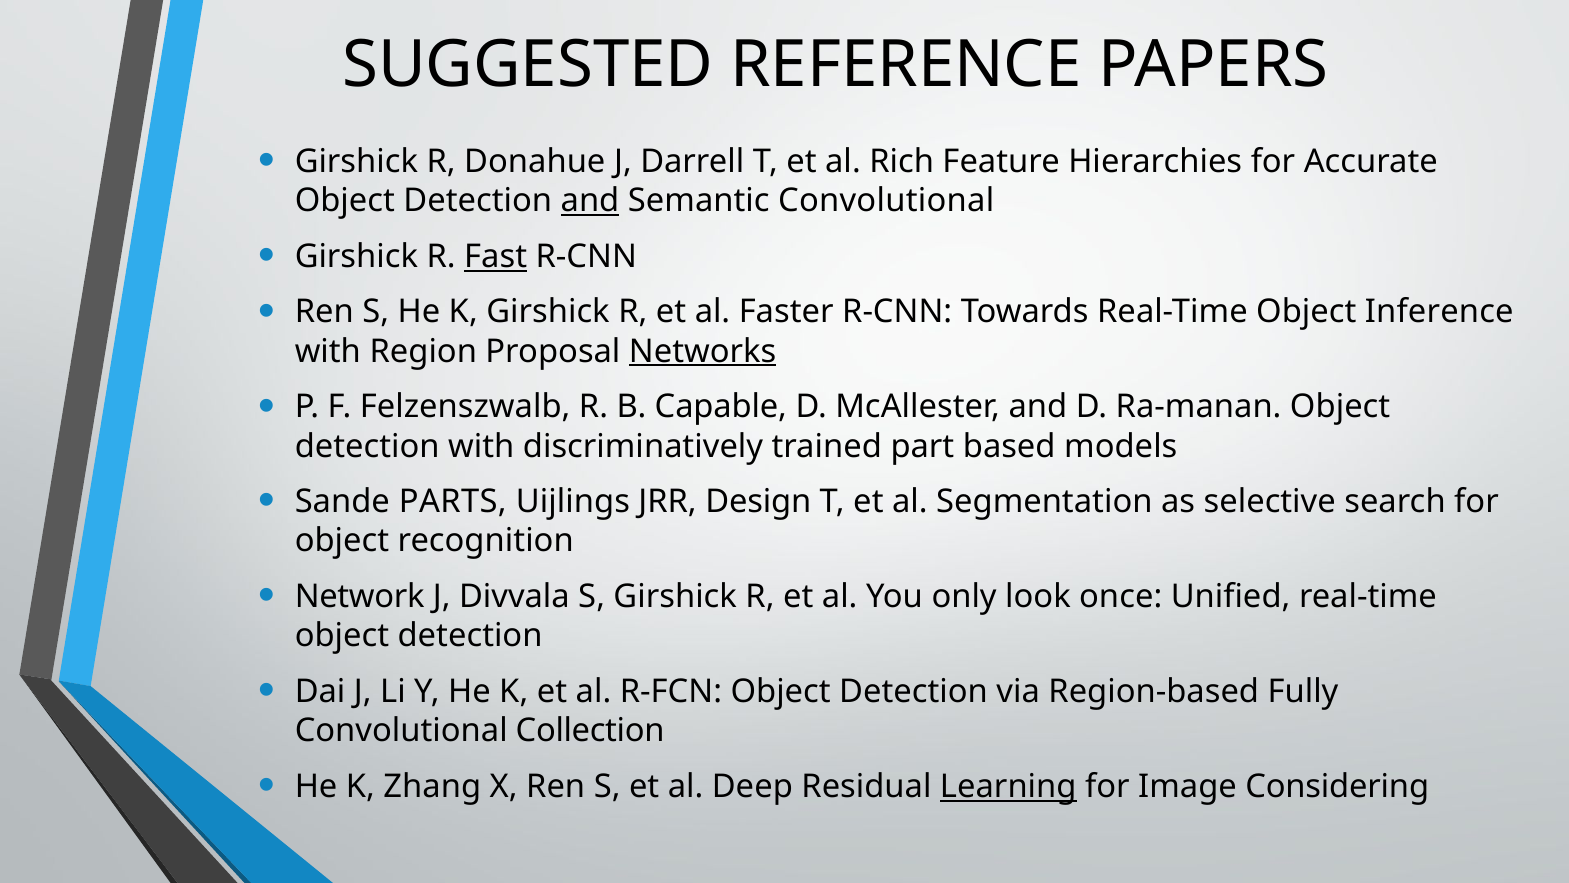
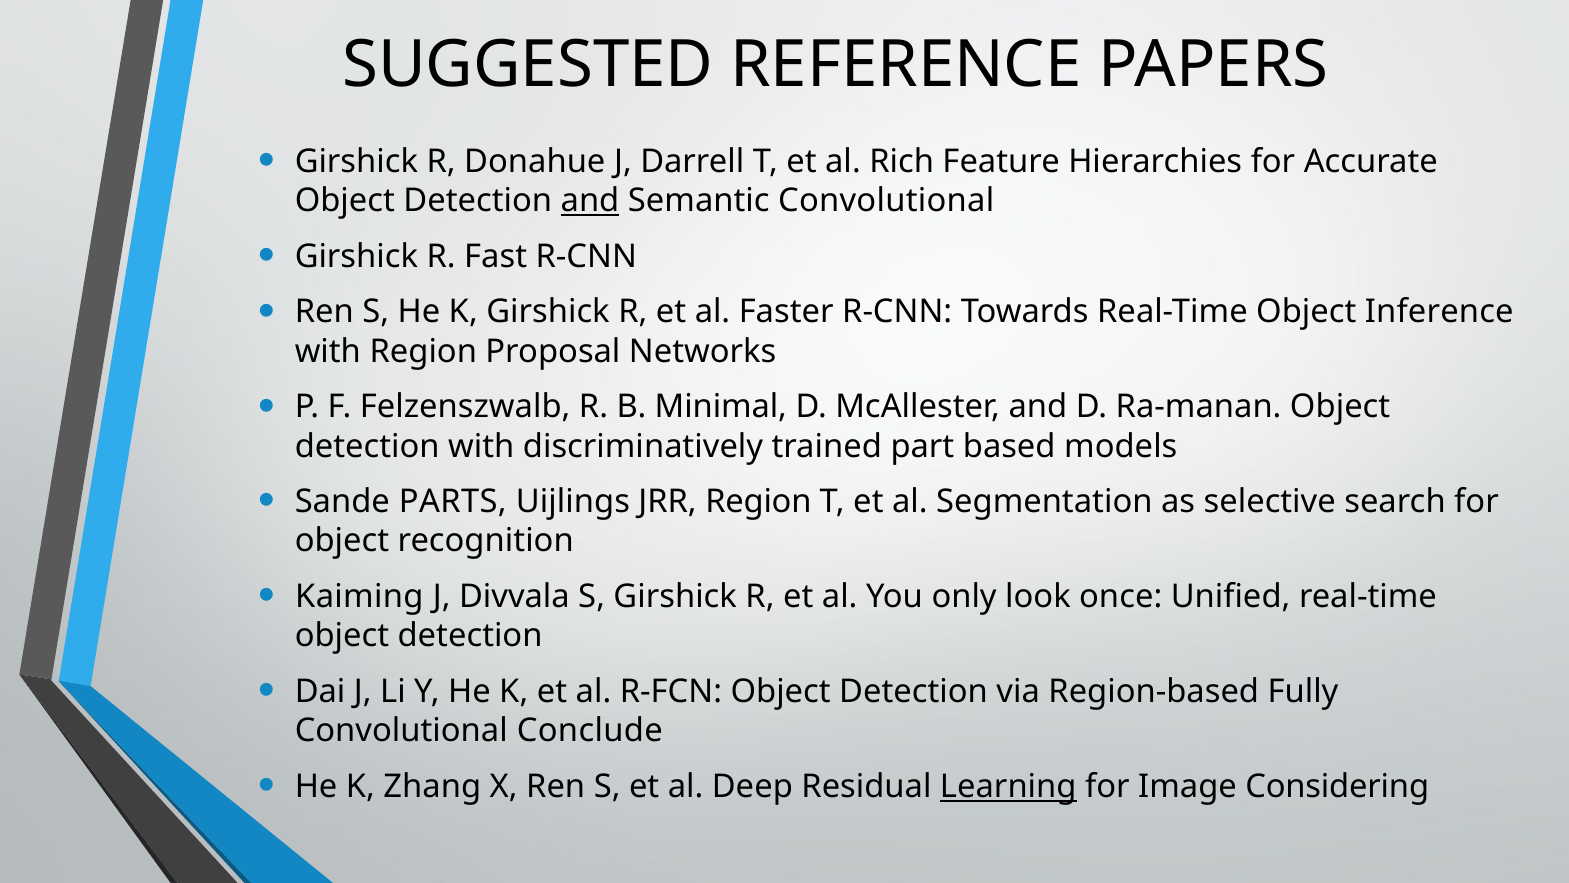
Fast underline: present -> none (496, 256)
Networks underline: present -> none (703, 351)
Capable: Capable -> Minimal (721, 407)
JRR Design: Design -> Region (758, 502)
Network: Network -> Kaiming (359, 596)
Collection: Collection -> Conclude (590, 731)
